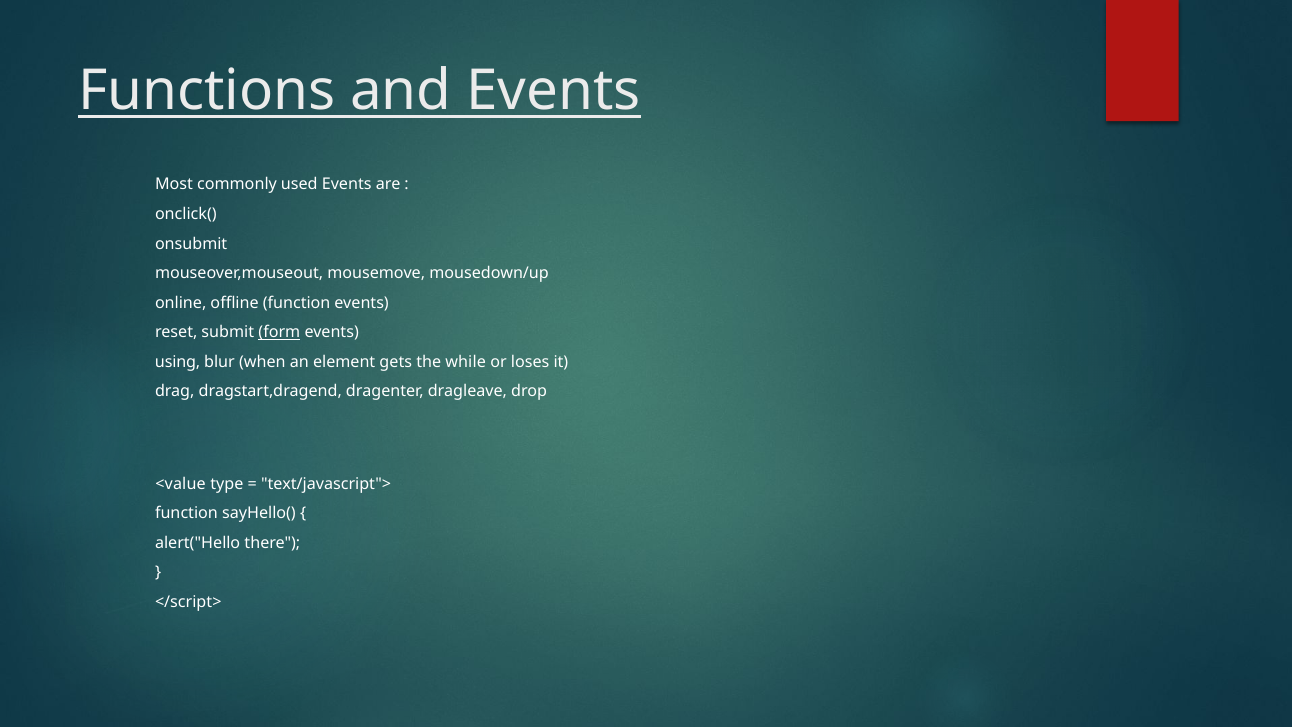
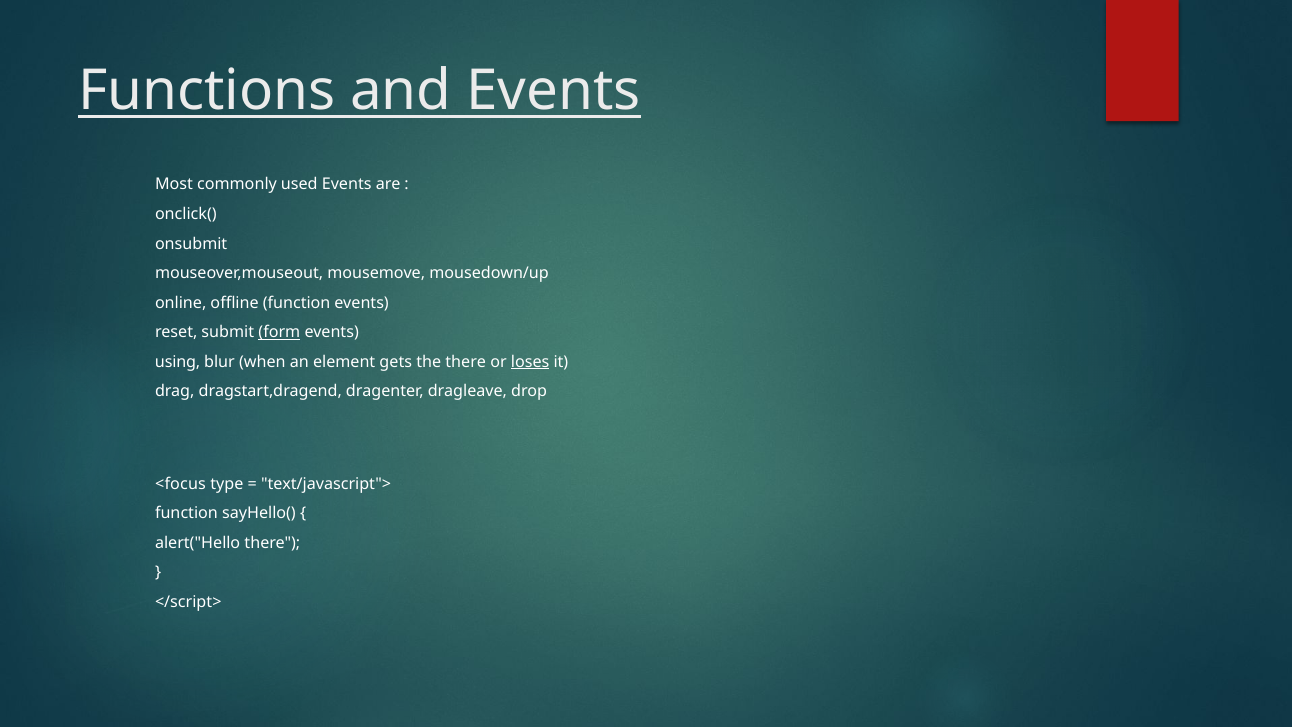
the while: while -> there (466, 362)
loses underline: none -> present (530, 362)
<value: <value -> <focus (181, 484)
